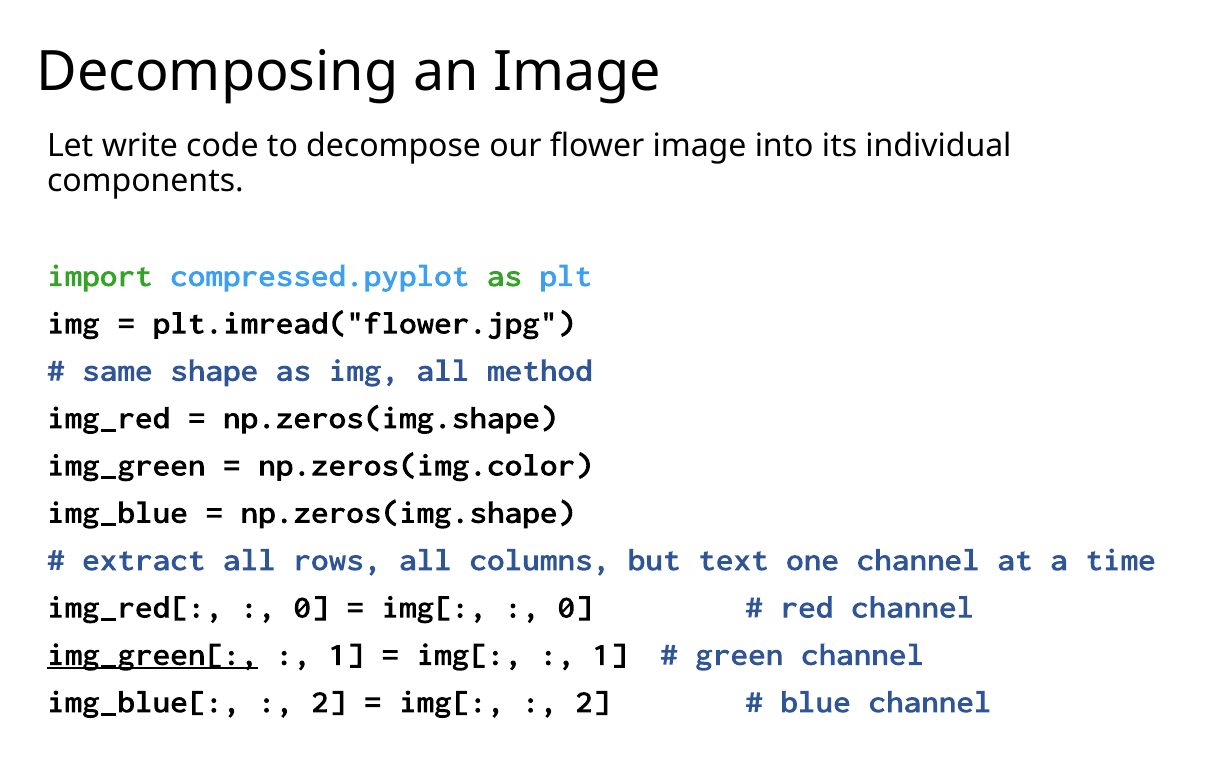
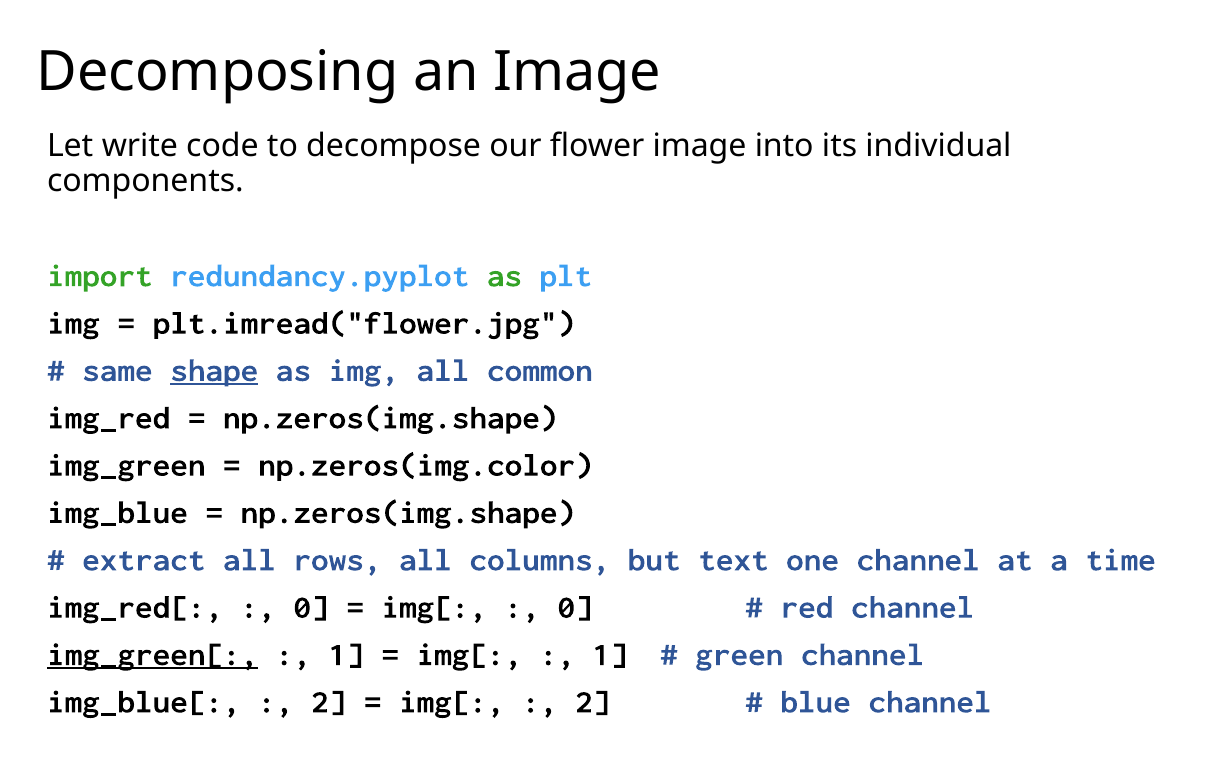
compressed.pyplot: compressed.pyplot -> redundancy.pyplot (320, 276)
shape underline: none -> present (214, 370)
method: method -> common (540, 370)
